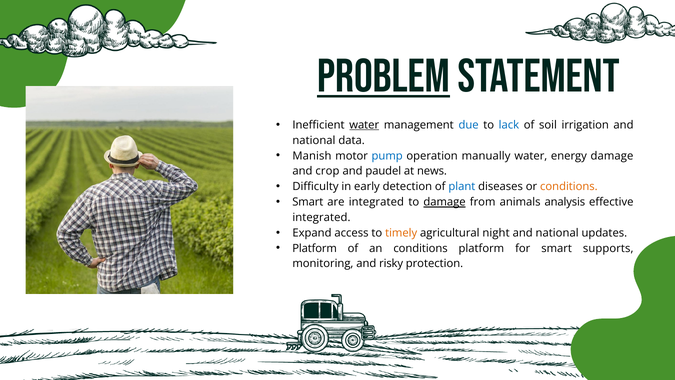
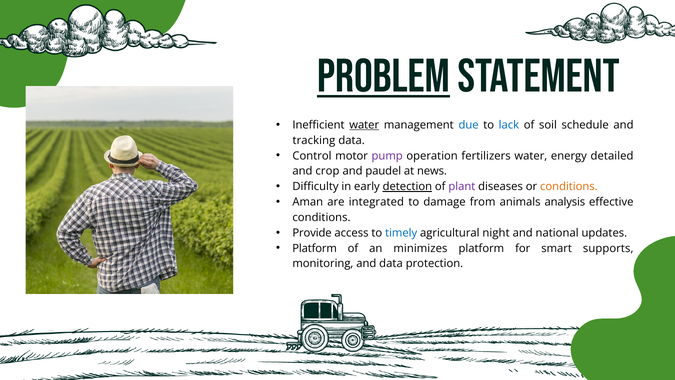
irrigation: irrigation -> schedule (585, 125)
national: national -> tracking (314, 140)
Manish: Manish -> Control (312, 156)
pump colour: blue -> purple (387, 156)
manually: manually -> fertilizers (486, 156)
energy damage: damage -> detailed (612, 156)
detection underline: none -> present (407, 186)
plant colour: blue -> purple (462, 186)
Smart: Smart -> Aman (308, 202)
damage underline: present -> none (445, 202)
integrated: integrated -> conditions (321, 217)
Expand: Expand -> Provide (312, 233)
timely colour: orange -> blue (401, 233)
an conditions: conditions -> minimizes (420, 248)
and risky: risky -> data (391, 264)
